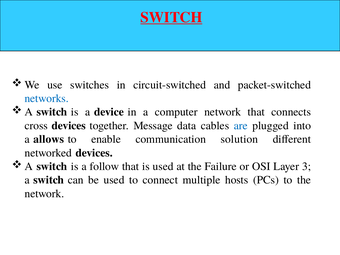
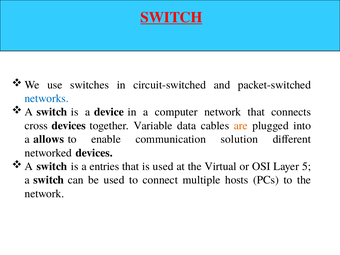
Message: Message -> Variable (153, 126)
are colour: blue -> orange (241, 126)
follow: follow -> entries (104, 166)
Failure: Failure -> Virtual (221, 166)
3: 3 -> 5 (307, 166)
